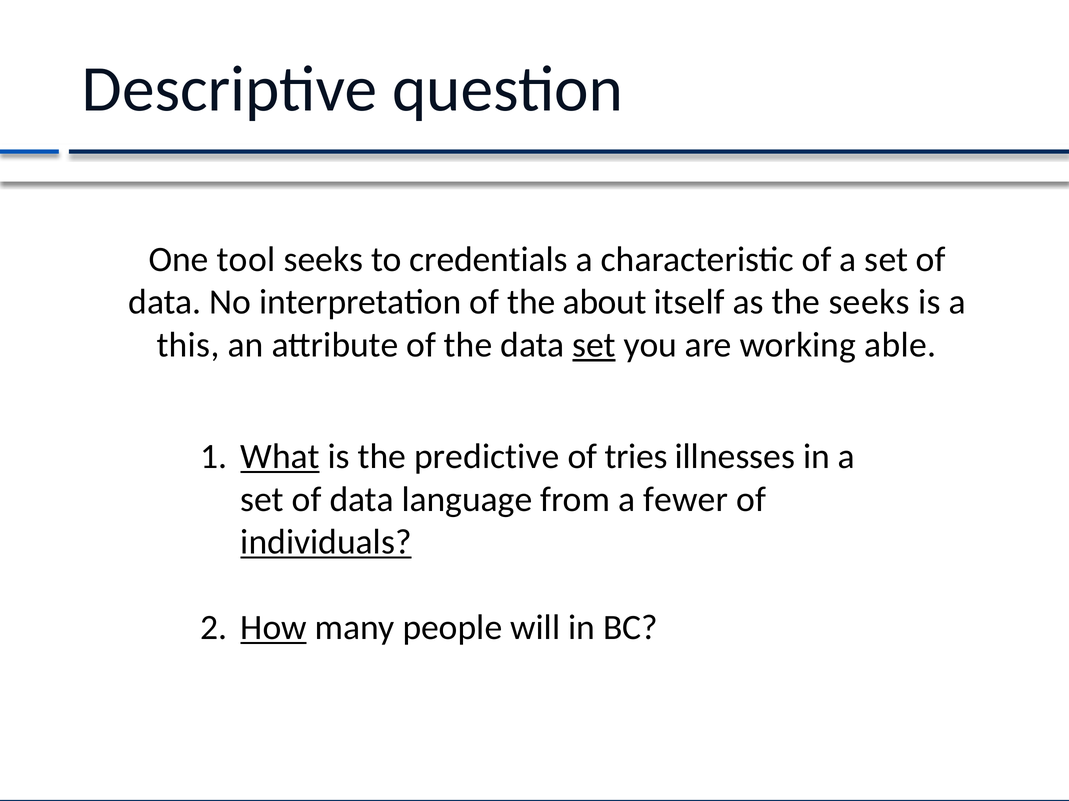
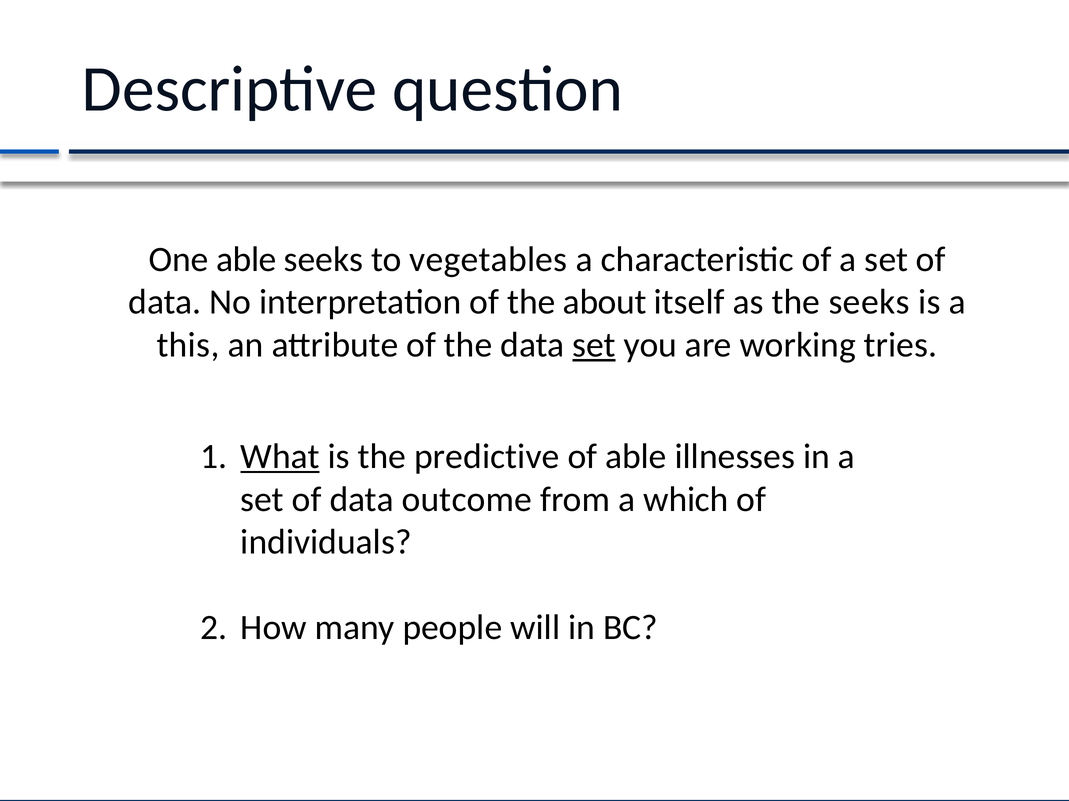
One tool: tool -> able (246, 260)
credentials: credentials -> vegetables (488, 260)
able: able -> tries (901, 345)
of tries: tries -> able (636, 457)
language: language -> outcome (467, 500)
fewer: fewer -> which (686, 500)
individuals underline: present -> none (326, 543)
How underline: present -> none (274, 628)
